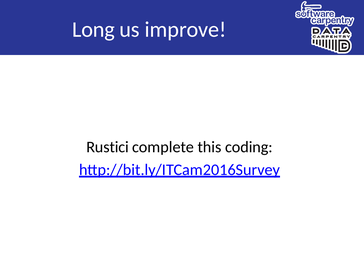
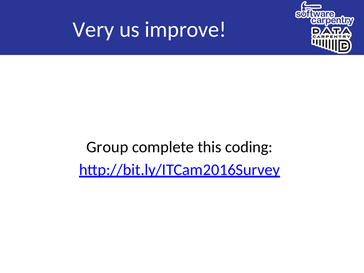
Long: Long -> Very (93, 30)
Rustici: Rustici -> Group (107, 147)
